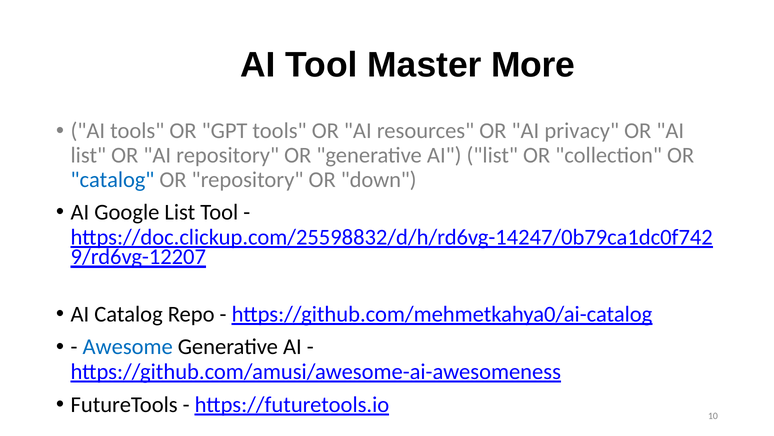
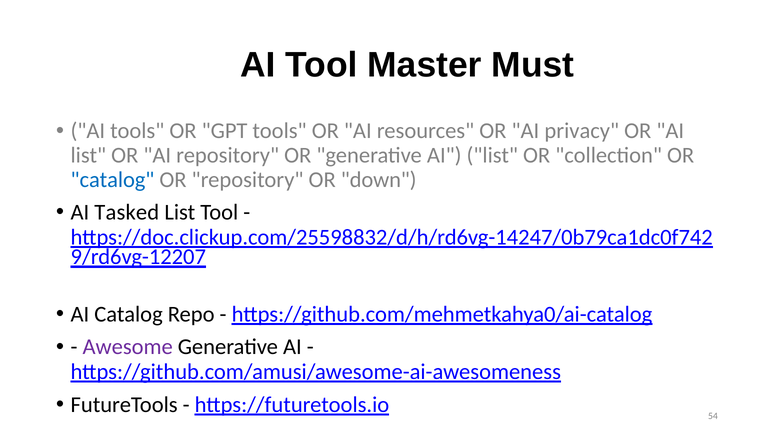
More: More -> Must (533, 65)
Google: Google -> Tasked (127, 212)
Awesome colour: blue -> purple (128, 346)
10: 10 -> 54 (713, 416)
